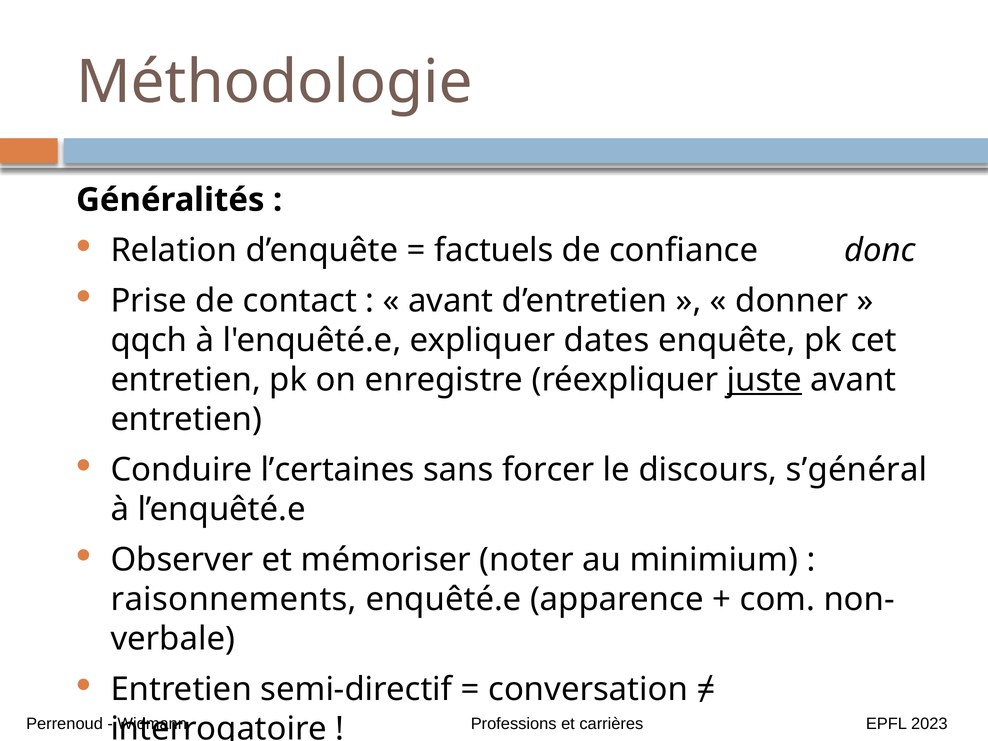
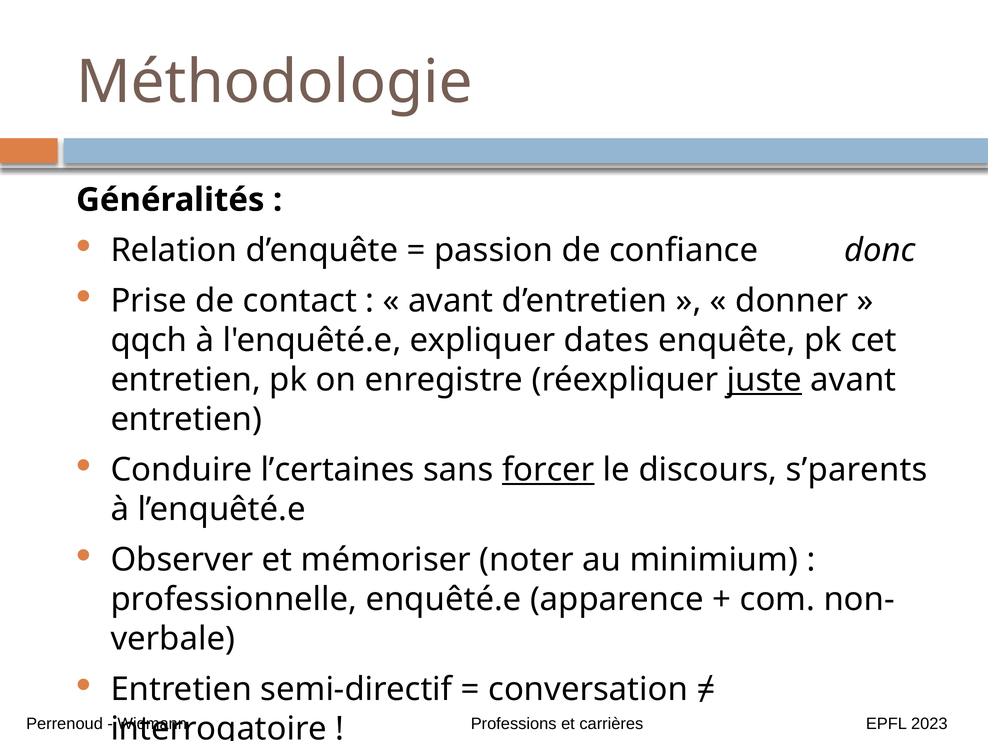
factuels: factuels -> passion (494, 250)
forcer underline: none -> present (548, 470)
s’général: s’général -> s’parents (857, 470)
raisonnements: raisonnements -> professionnelle (234, 599)
